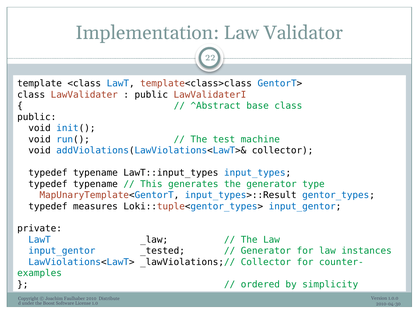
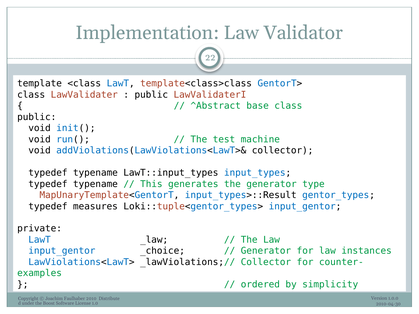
_tested: _tested -> _choice (162, 251)
